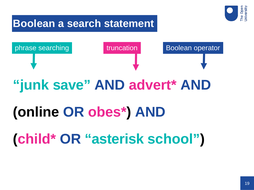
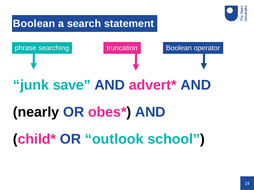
online: online -> nearly (36, 112)
asterisk: asterisk -> outlook (114, 139)
